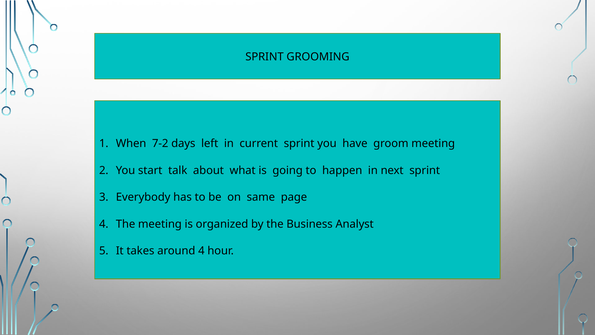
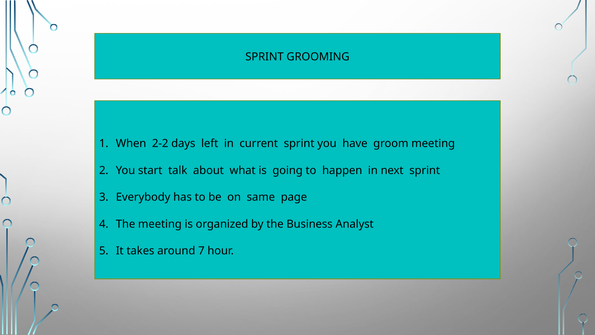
7-2: 7-2 -> 2-2 (160, 143)
around 4: 4 -> 7 (201, 251)
